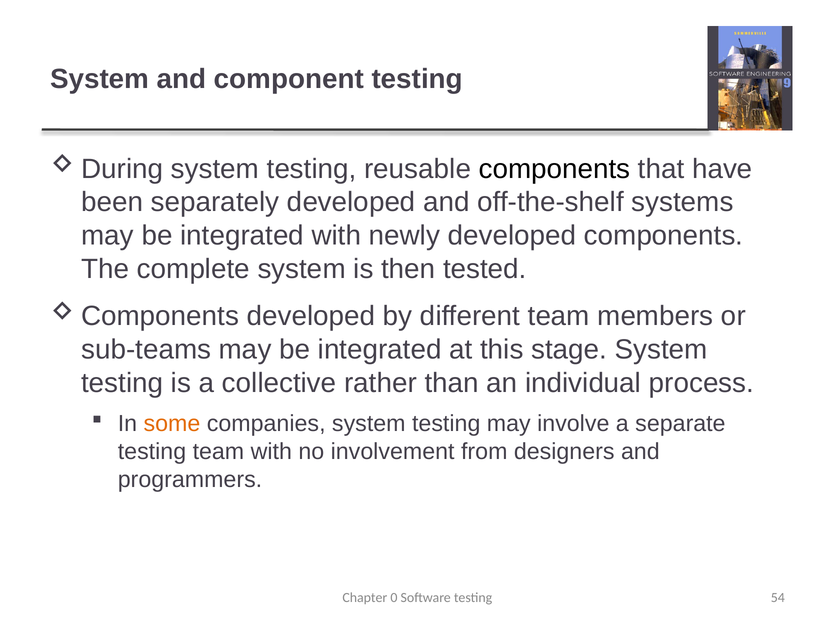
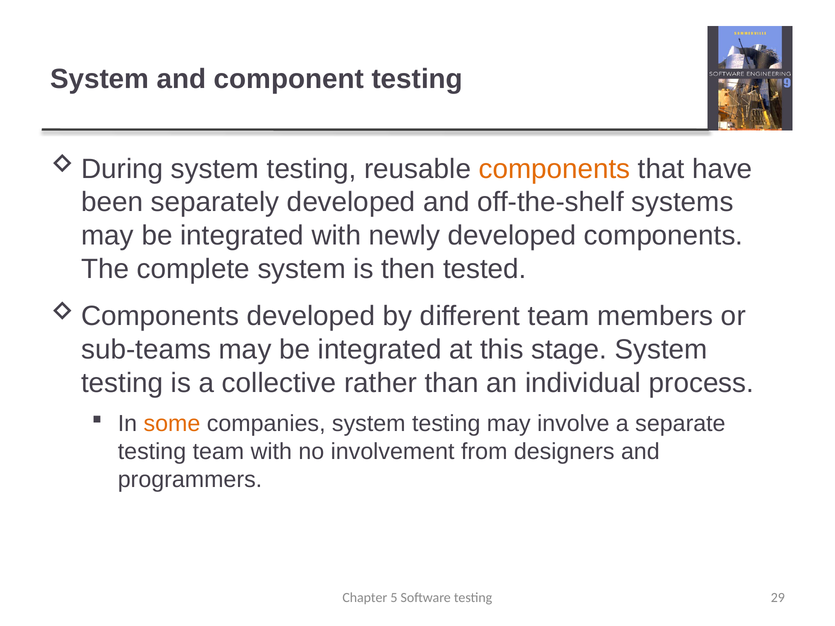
components colour: black -> orange (554, 169)
0: 0 -> 5 (394, 598)
54: 54 -> 29 (778, 598)
